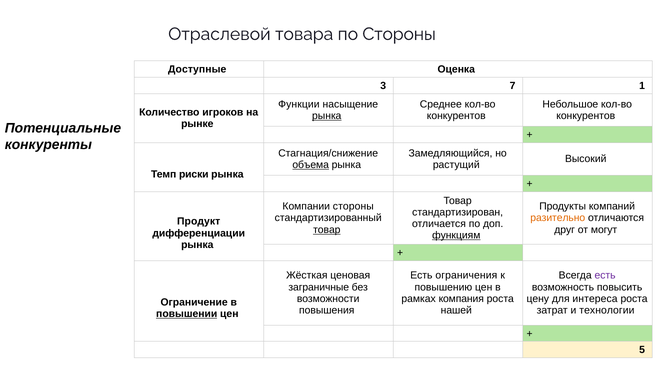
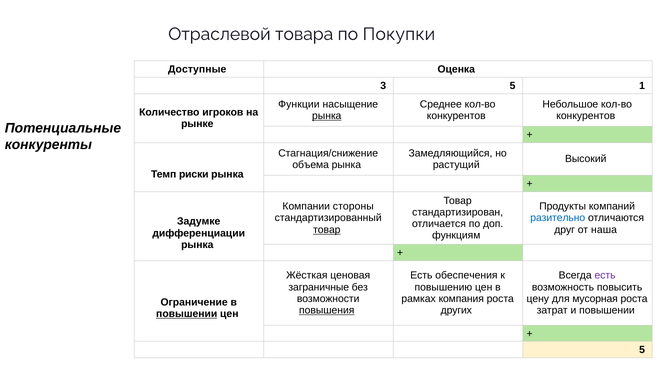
по Стороны: Стороны -> Покупки (399, 34)
3 7: 7 -> 5 (513, 86)
объема underline: present -> none (311, 165)
разительно colour: orange -> blue (558, 218)
Продукт: Продукт -> Задумке (199, 222)
могут: могут -> наша (604, 230)
функциям underline: present -> none (456, 235)
ограничения: ограничения -> обеспечения (466, 275)
интереса: интереса -> мусорная (595, 299)
повышения underline: none -> present (327, 310)
нашей: нашей -> других (456, 310)
и технологии: технологии -> повышении (607, 310)
